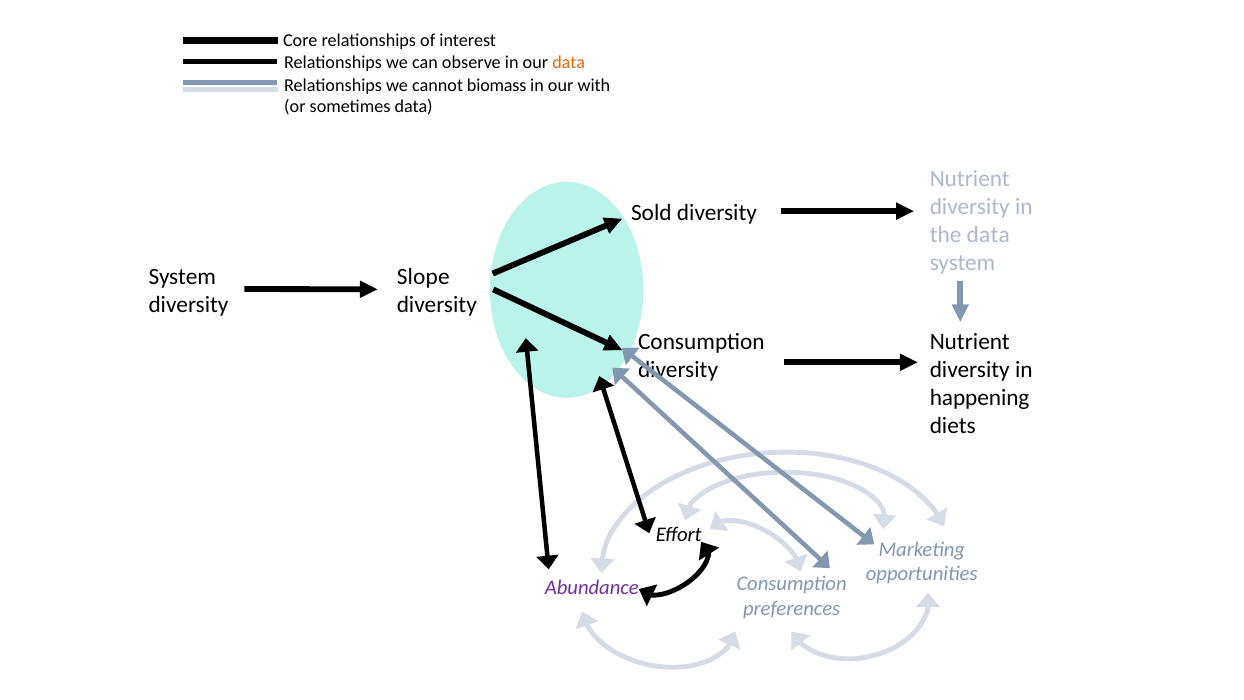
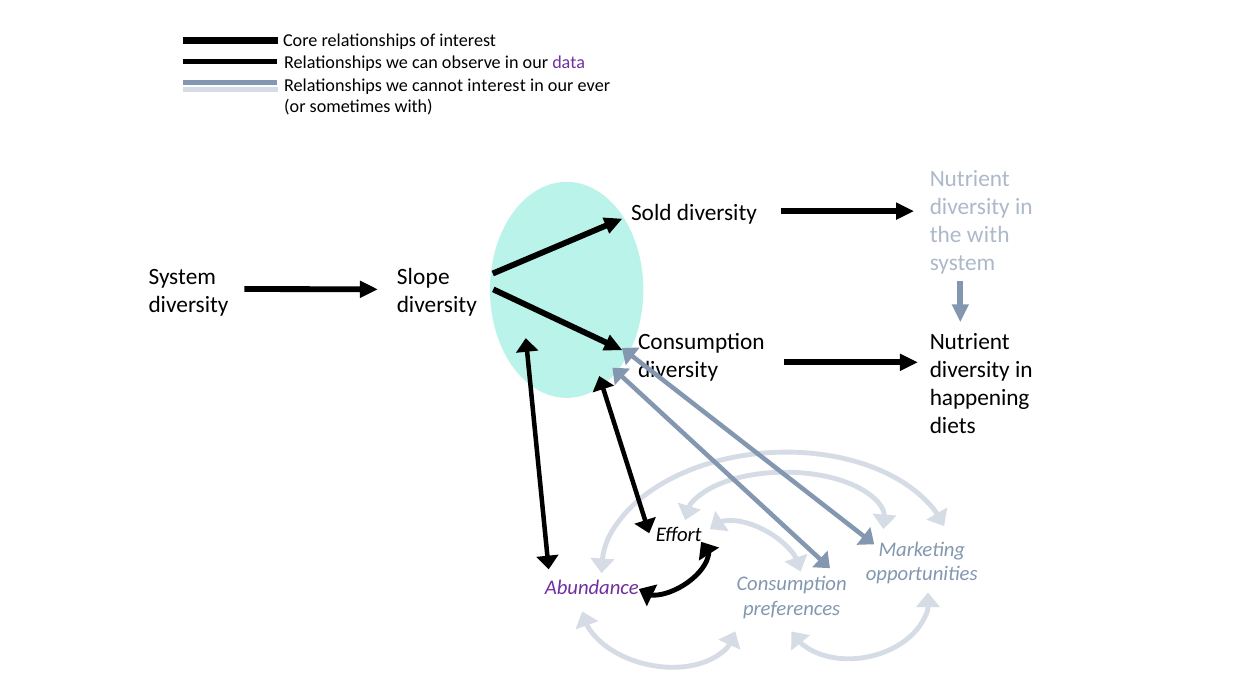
data colour: orange -> purple (569, 62)
cannot biomass: biomass -> interest (497, 85)
with: with -> ever (594, 85)
sometimes data: data -> with (414, 107)
the data: data -> with (988, 235)
